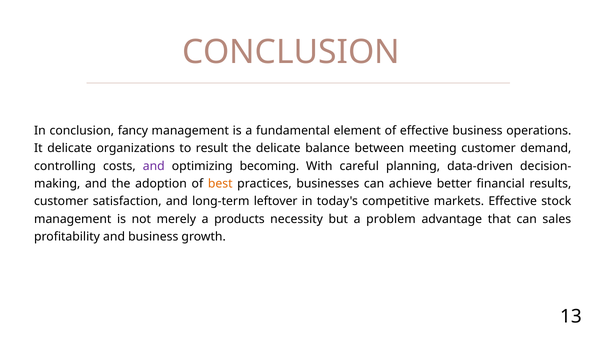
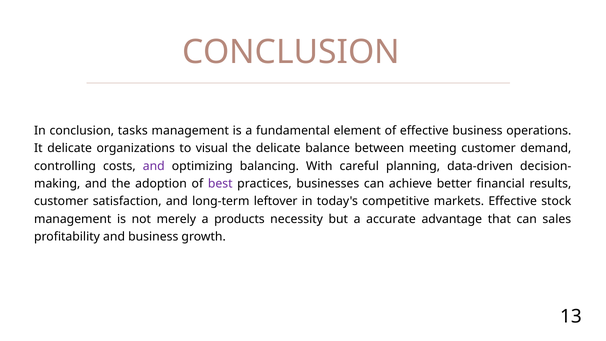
fancy: fancy -> tasks (133, 131)
result: result -> visual (212, 148)
becoming: becoming -> balancing (269, 166)
best colour: orange -> purple (220, 184)
problem: problem -> accurate (391, 219)
